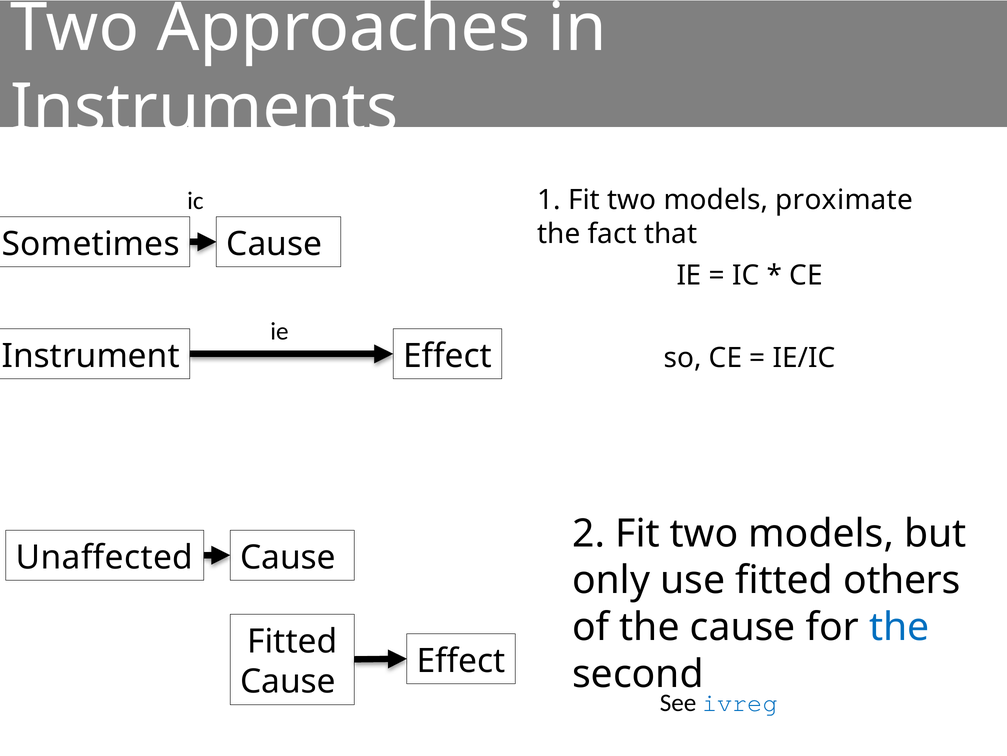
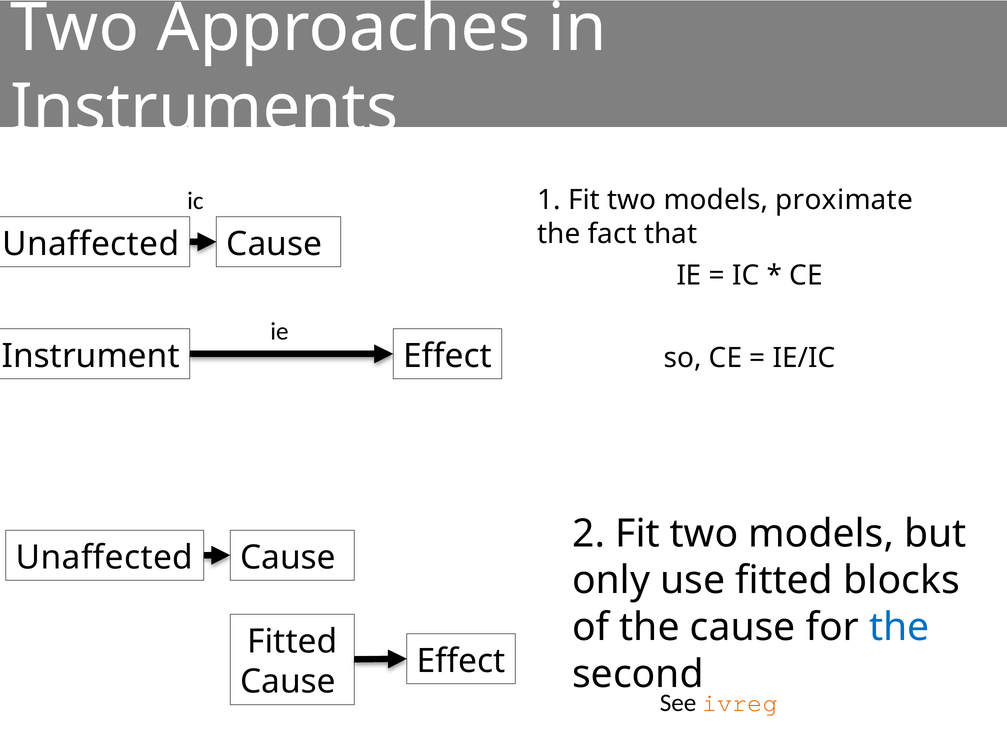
Sometimes: Sometimes -> Unaffected (91, 244)
others: others -> blocks (902, 580)
ivreg colour: blue -> orange (740, 702)
